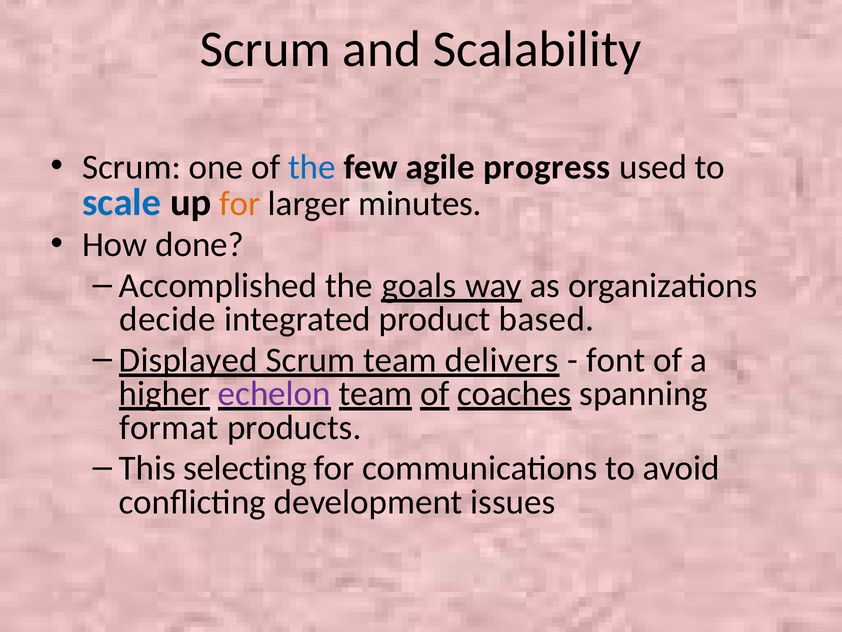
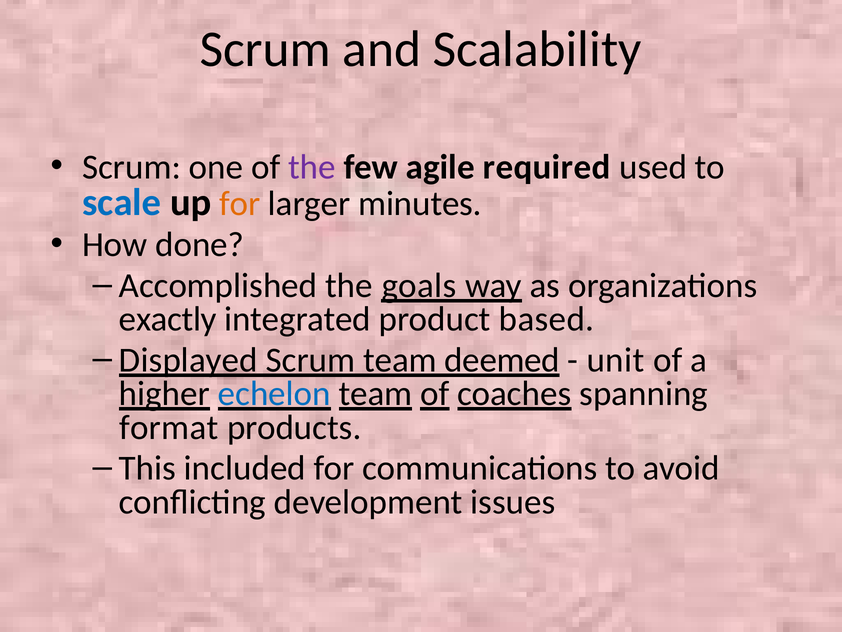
the colour: blue -> purple (312, 167)
progress: progress -> required (547, 167)
decide: decide -> exactly (168, 319)
delivers: delivers -> deemed (502, 360)
font: font -> unit (615, 360)
echelon colour: purple -> blue (274, 393)
selecting: selecting -> included (245, 468)
